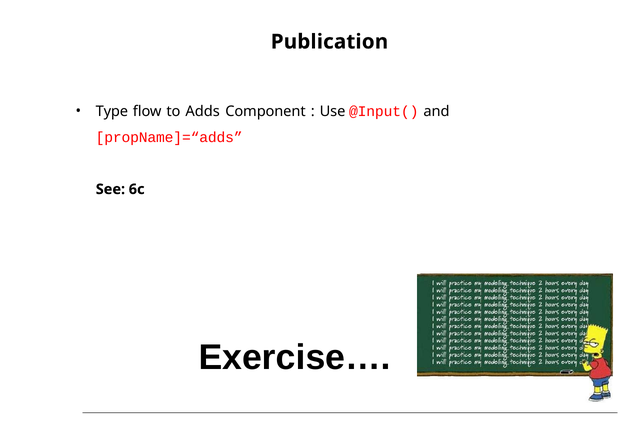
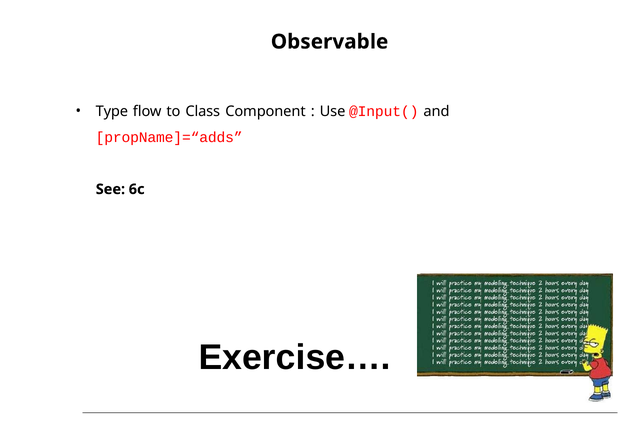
Publication: Publication -> Observable (330, 42)
Adds: Adds -> Class (203, 111)
